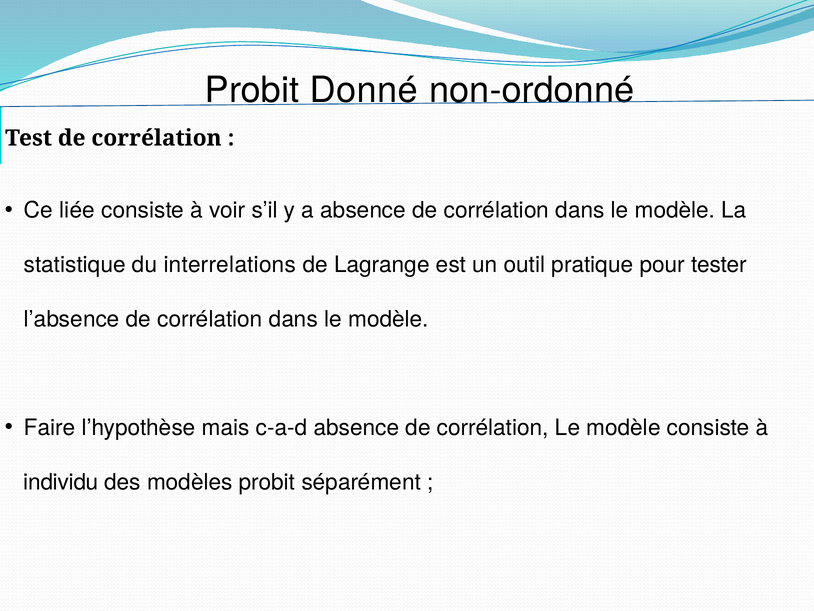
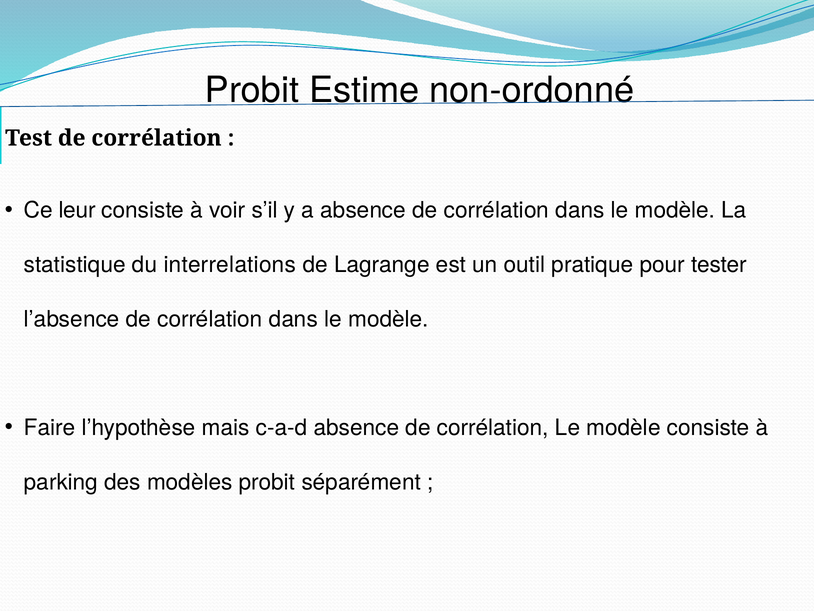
Donné: Donné -> Estime (364, 90)
liée: liée -> leur (77, 210)
individu: individu -> parking (61, 482)
